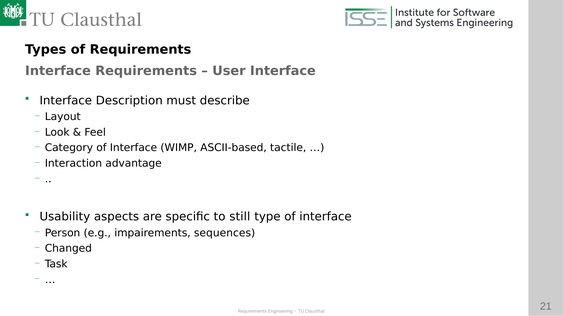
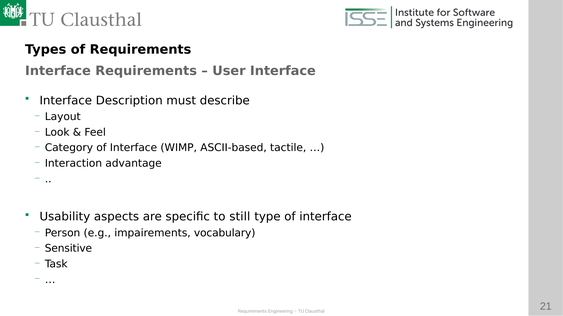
sequences: sequences -> vocabulary (225, 233)
Changed: Changed -> Sensitive (68, 249)
